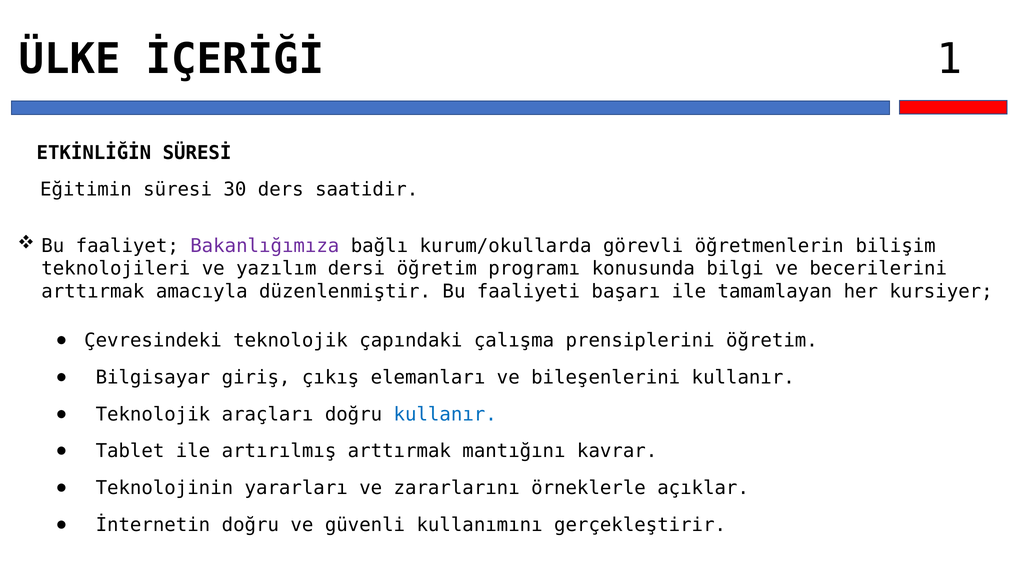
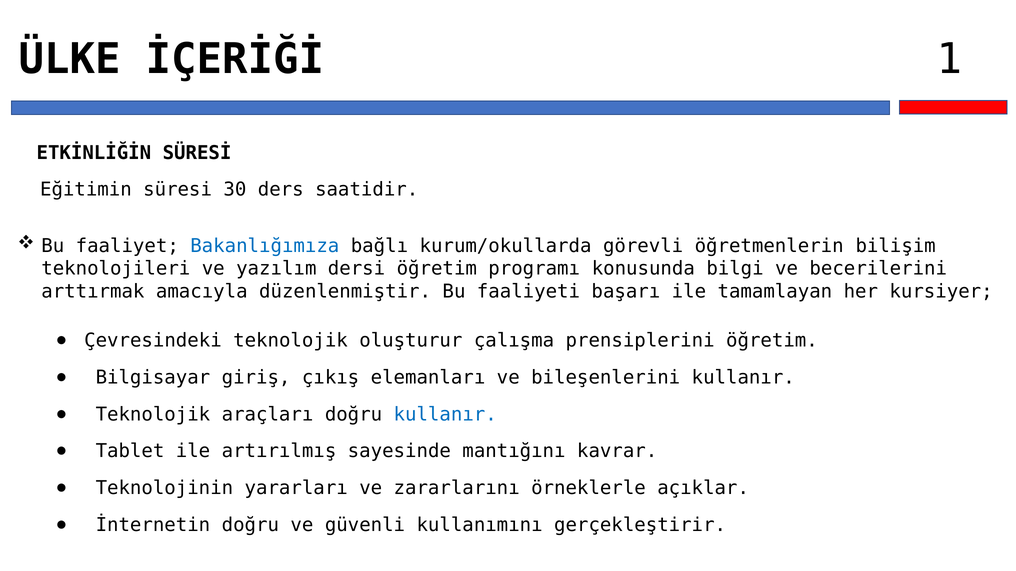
Bakanlığımıza colour: purple -> blue (265, 246)
çapındaki: çapındaki -> oluşturur (411, 341)
artırılmış arttırmak: arttırmak -> sayesinde (399, 452)
